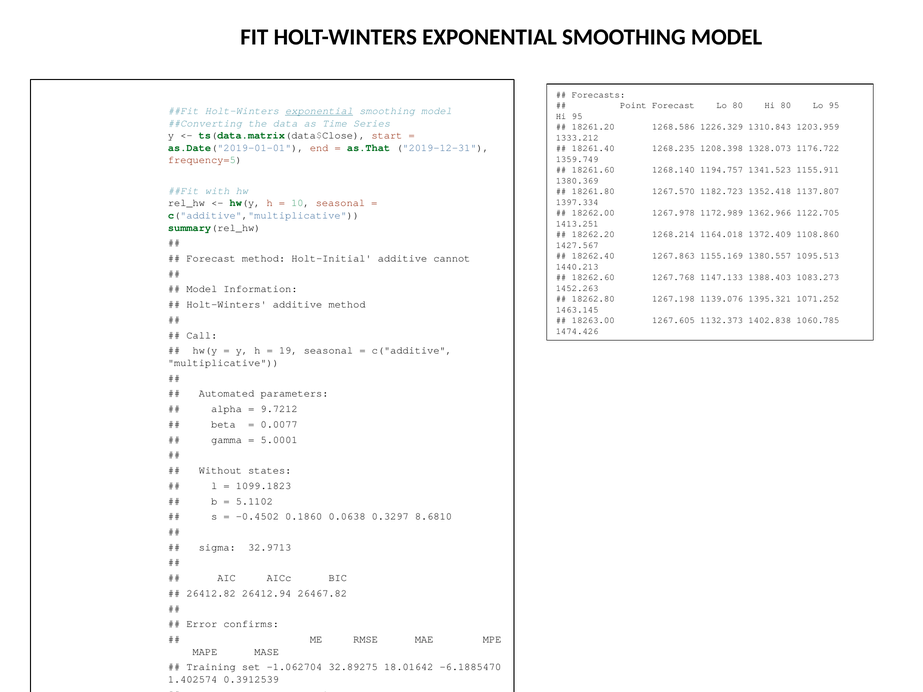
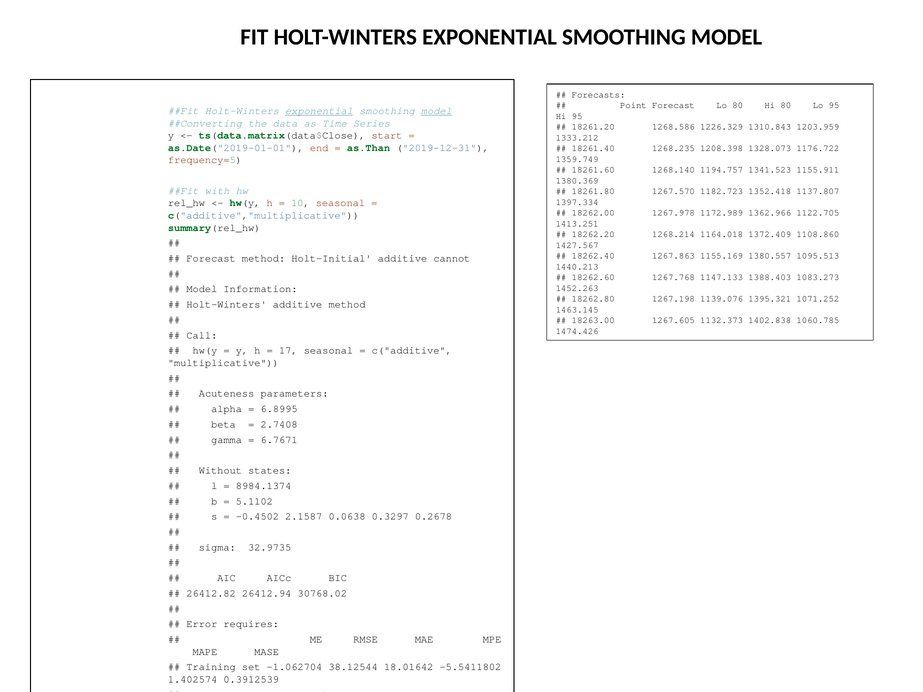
model underline: none -> present (437, 111)
as.That: as.That -> as.Than (369, 148)
19: 19 -> 17 (288, 351)
Automated: Automated -> Acuteness (227, 394)
9.7212: 9.7212 -> 6.8995 (279, 409)
0.0077: 0.0077 -> 2.7408 (279, 424)
5.0001: 5.0001 -> 6.7671 (279, 440)
1099.1823: 1099.1823 -> 8984.1374 (264, 486)
0.1860: 0.1860 -> 2.1587 (304, 517)
8.6810: 8.6810 -> 0.2678 (433, 517)
32.9713: 32.9713 -> 32.9735 (270, 547)
26467.82: 26467.82 -> 30768.02 (322, 594)
confirms: confirms -> requires (251, 624)
32.89275: 32.89275 -> 38.12544 (353, 667)
-6.1885470: -6.1885470 -> -5.5411802 (470, 667)
